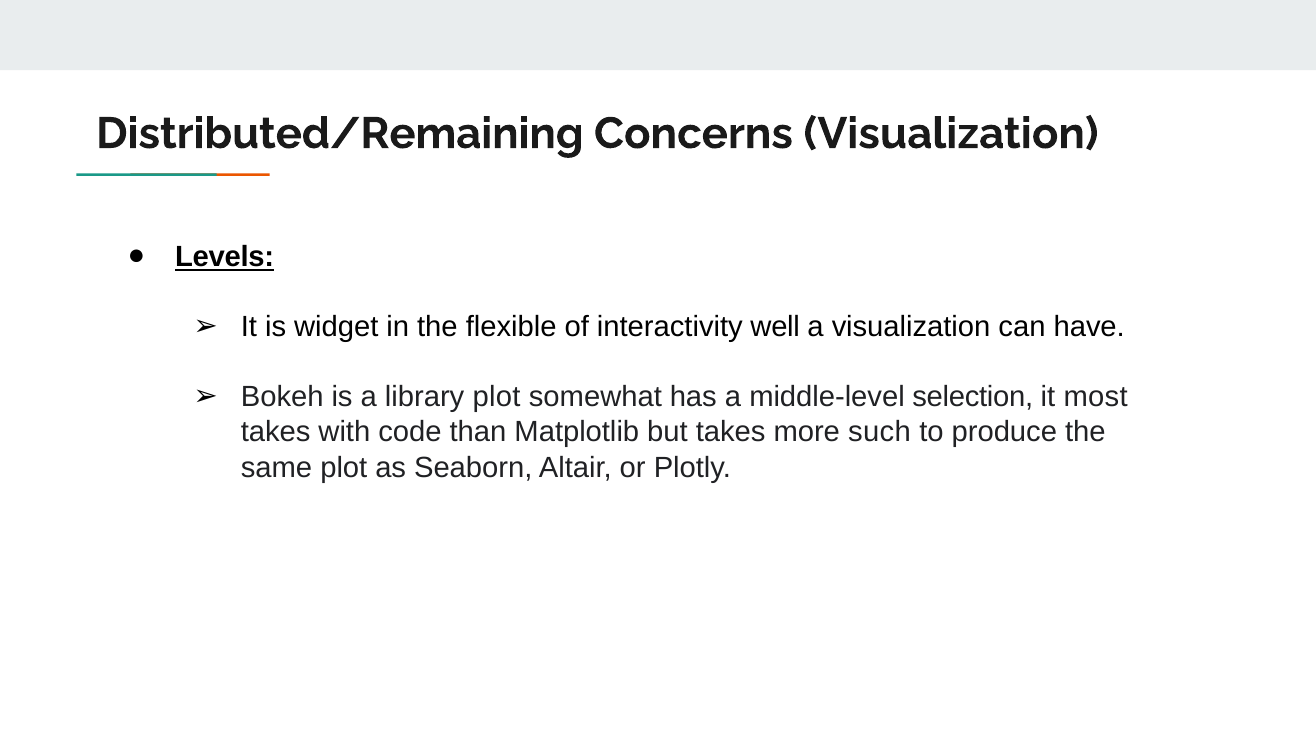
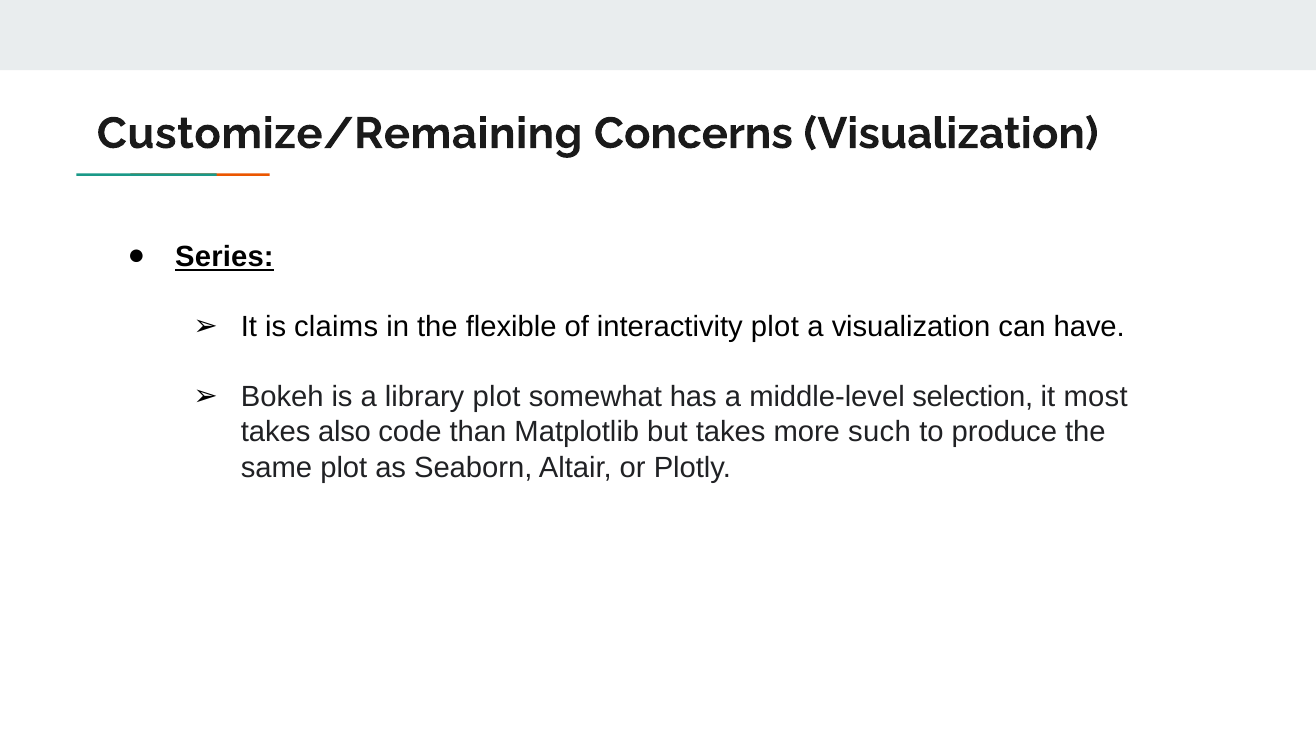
Distributed/Remaining: Distributed/Remaining -> Customize/Remaining (340, 134)
Levels: Levels -> Series (224, 257)
widget: widget -> claims (336, 327)
interactivity well: well -> plot (775, 327)
with: with -> also (345, 432)
